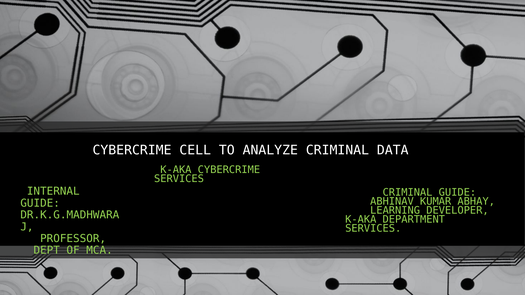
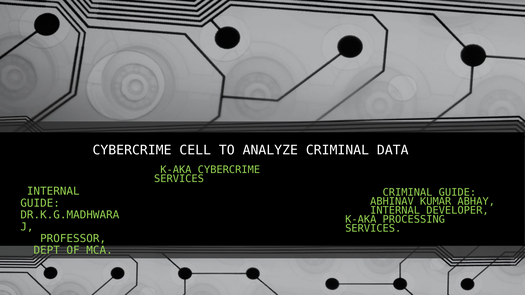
LEARNING: LEARNING -> INTERNAL (395, 211)
DEPARTMENT: DEPARTMENT -> PROCESSING (414, 220)
